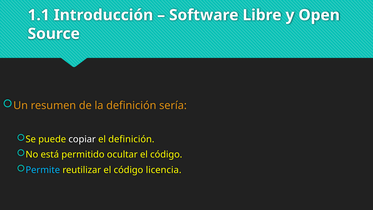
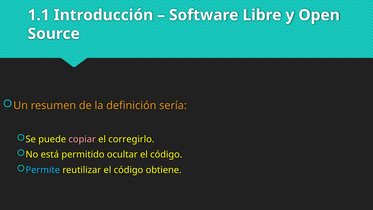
copiar colour: white -> pink (82, 139)
el definición: definición -> corregirlo (131, 139)
licencia: licencia -> obtiene (164, 170)
